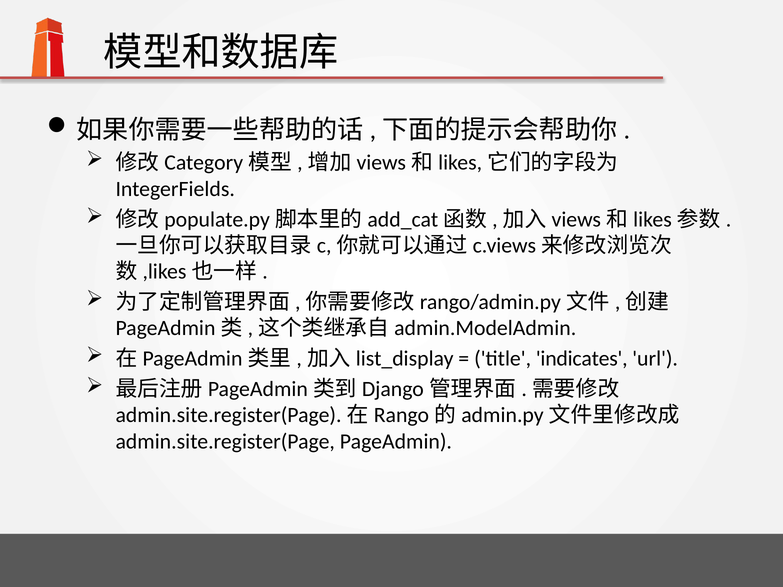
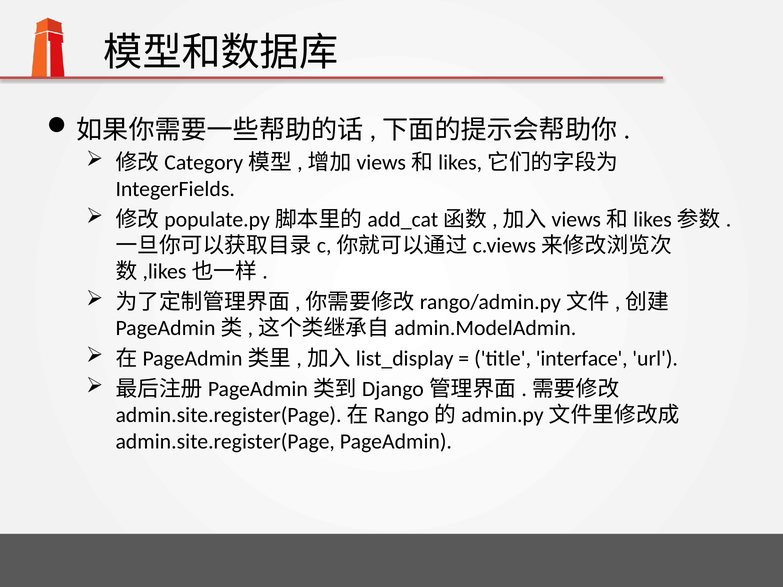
indicates: indicates -> interface (582, 359)
